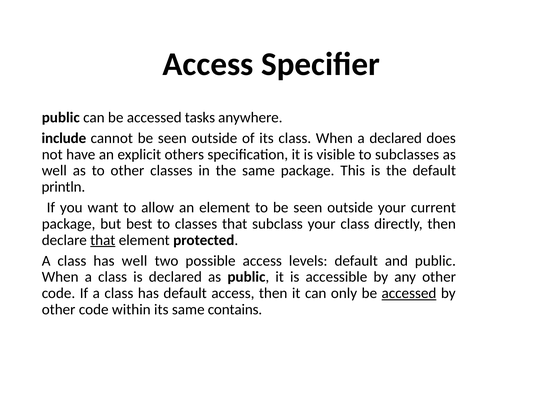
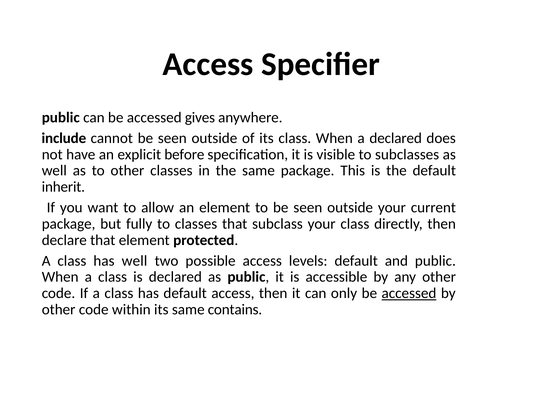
tasks: tasks -> gives (200, 118)
others: others -> before (184, 154)
println: println -> inherit (63, 187)
best: best -> fully (139, 224)
that underline: present -> none (103, 240)
